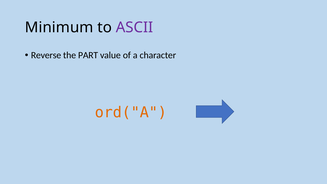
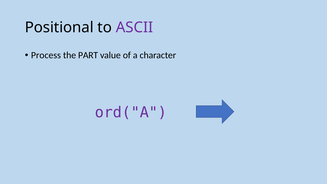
Minimum: Minimum -> Positional (59, 27)
Reverse: Reverse -> Process (46, 55)
ord("A colour: orange -> purple (131, 112)
